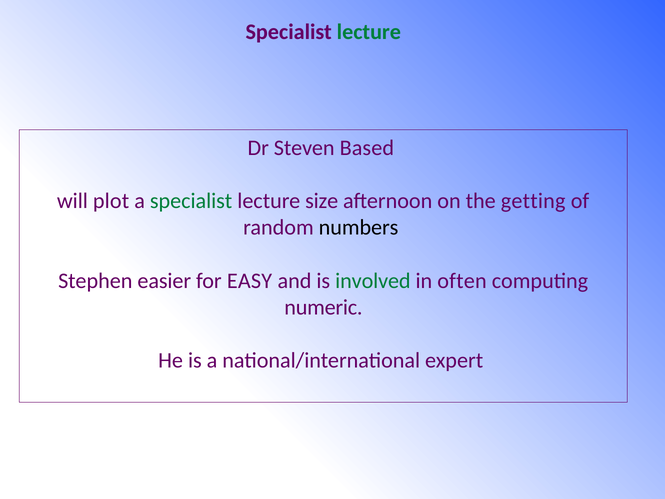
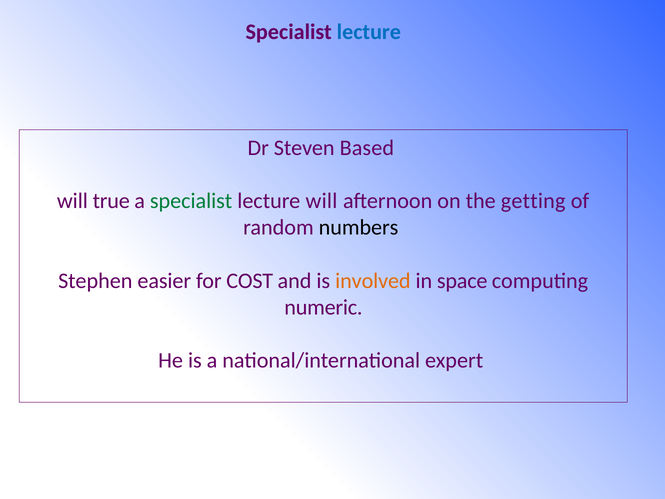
lecture colour: green -> blue (369, 32)
plot: plot -> true (111, 201)
lecture size: size -> will (321, 201)
EASY: EASY -> COST (250, 281)
involved colour: green -> orange (373, 281)
often: often -> space (462, 281)
